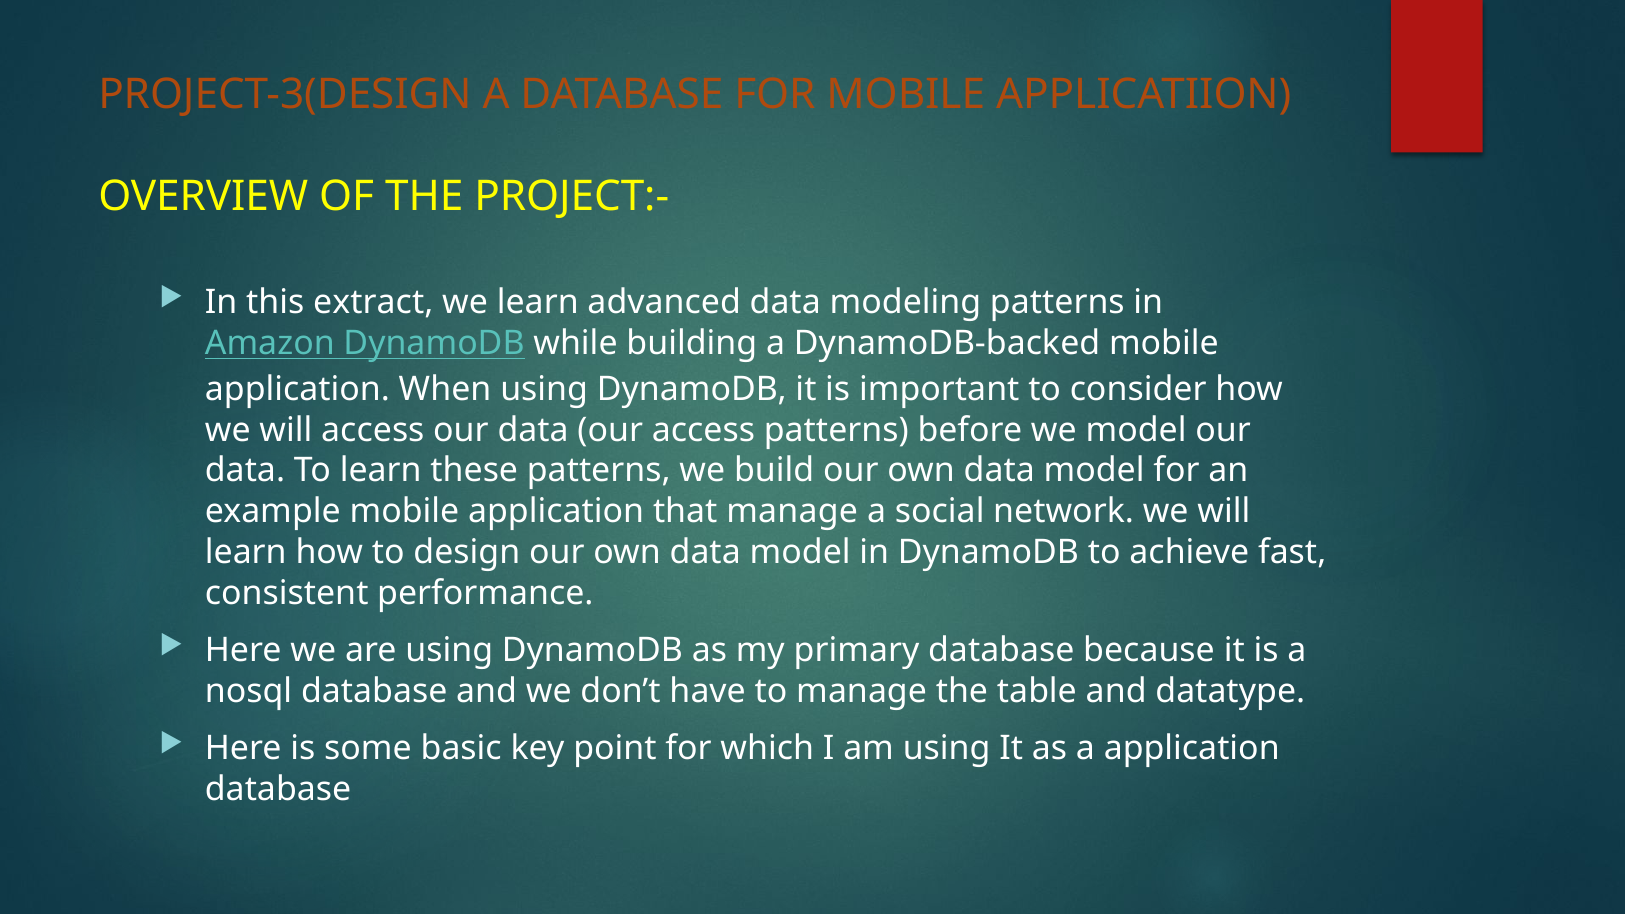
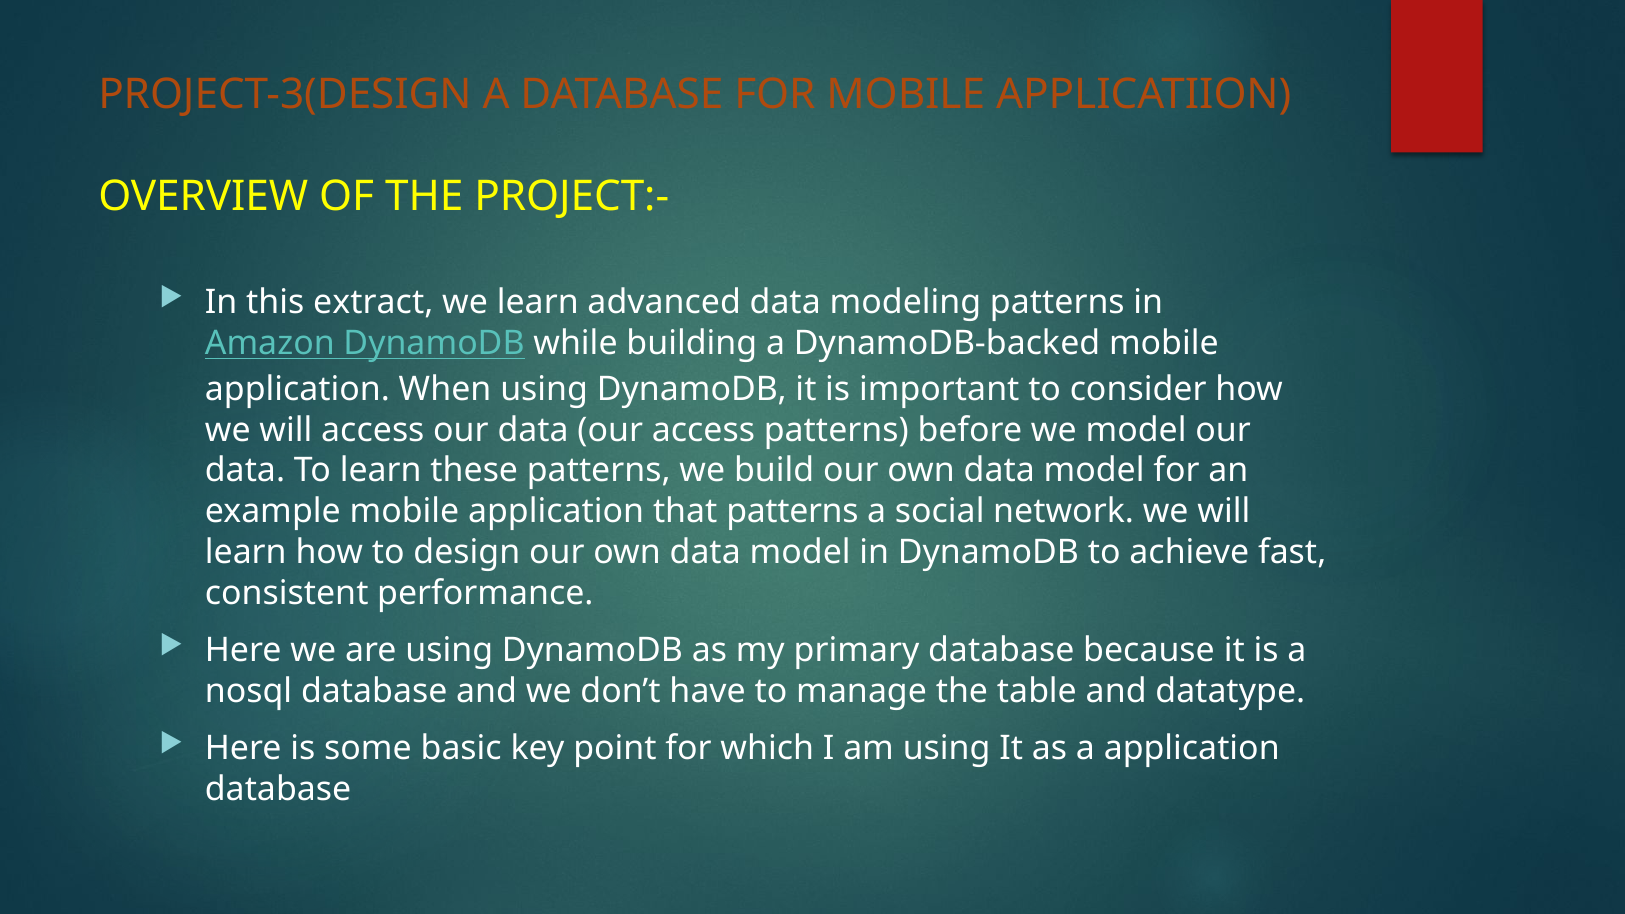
that manage: manage -> patterns (792, 512)
